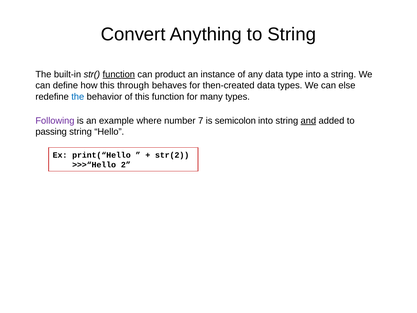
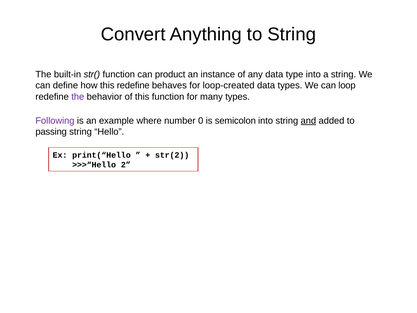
function underline: present -> none (119, 74)
this through: through -> redefine (133, 85)
then-created: then-created -> loop-created (229, 85)
else: else -> loop (347, 85)
the colour: blue -> purple (78, 97)
7: 7 -> 0 (201, 121)
